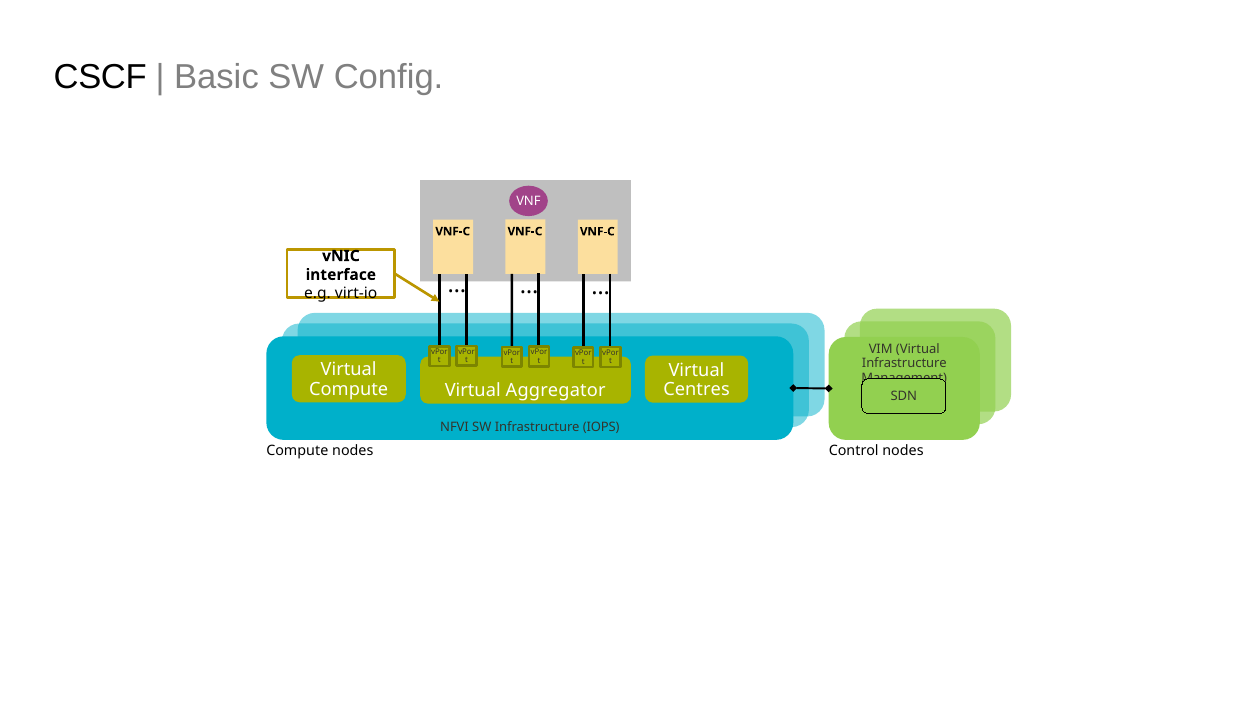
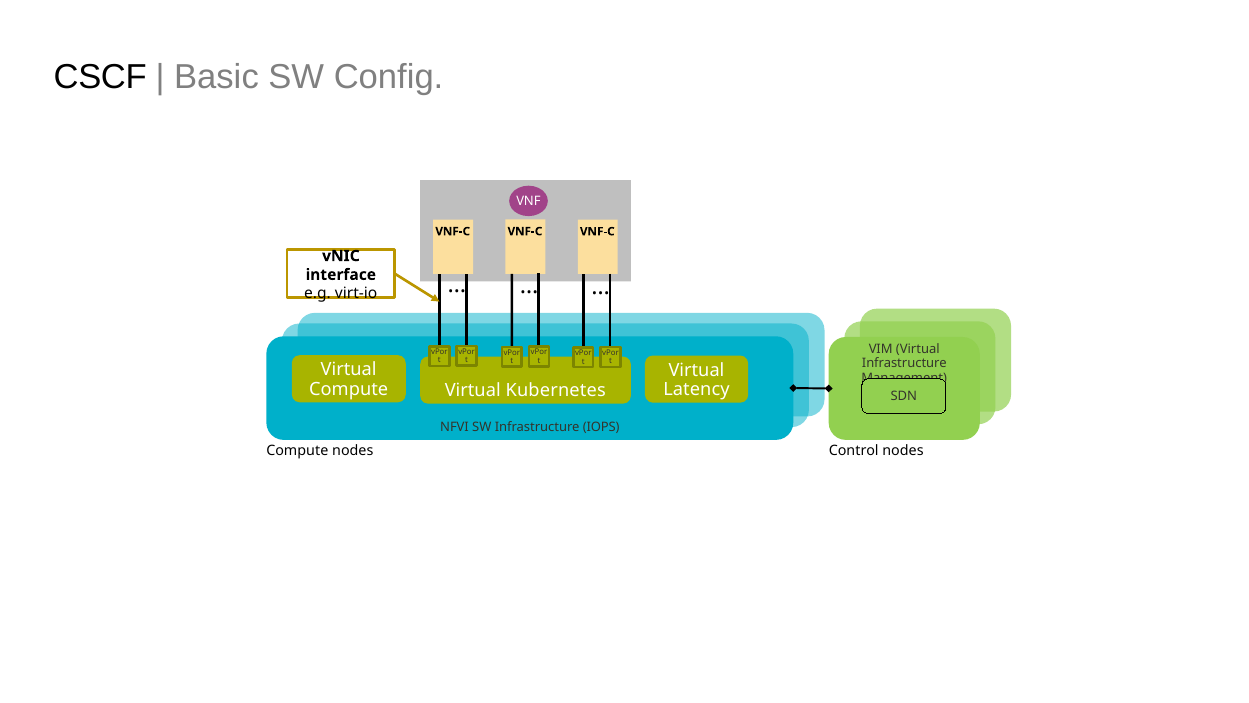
Centres: Centres -> Latency (697, 389)
Aggregator: Aggregator -> Kubernetes (556, 390)
